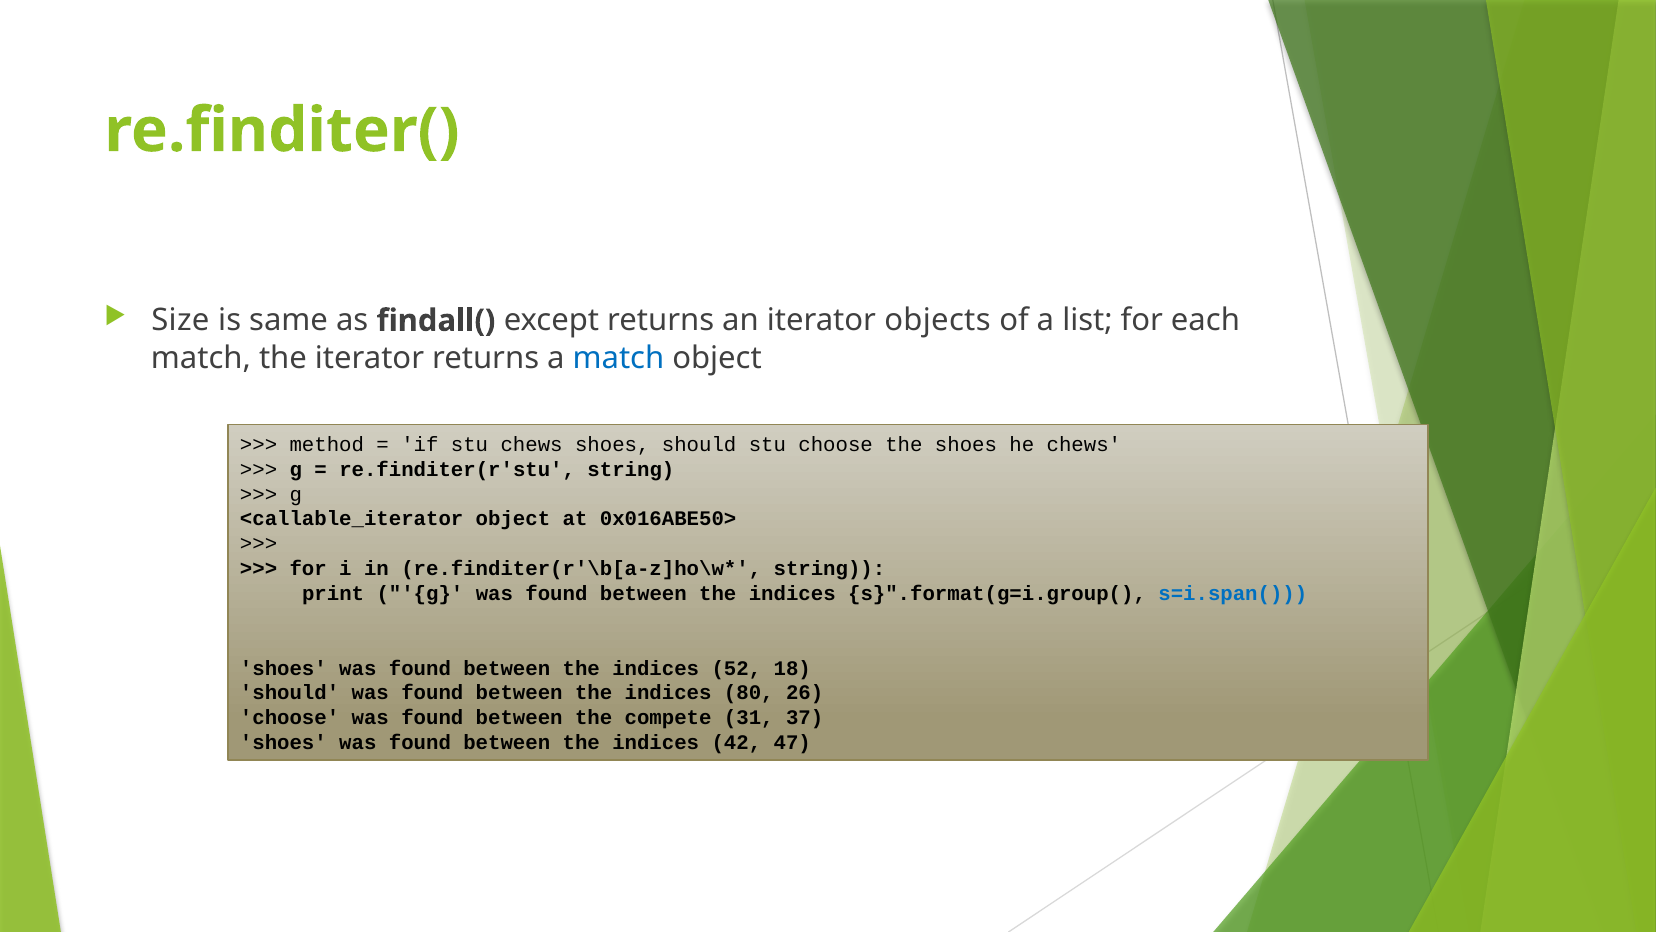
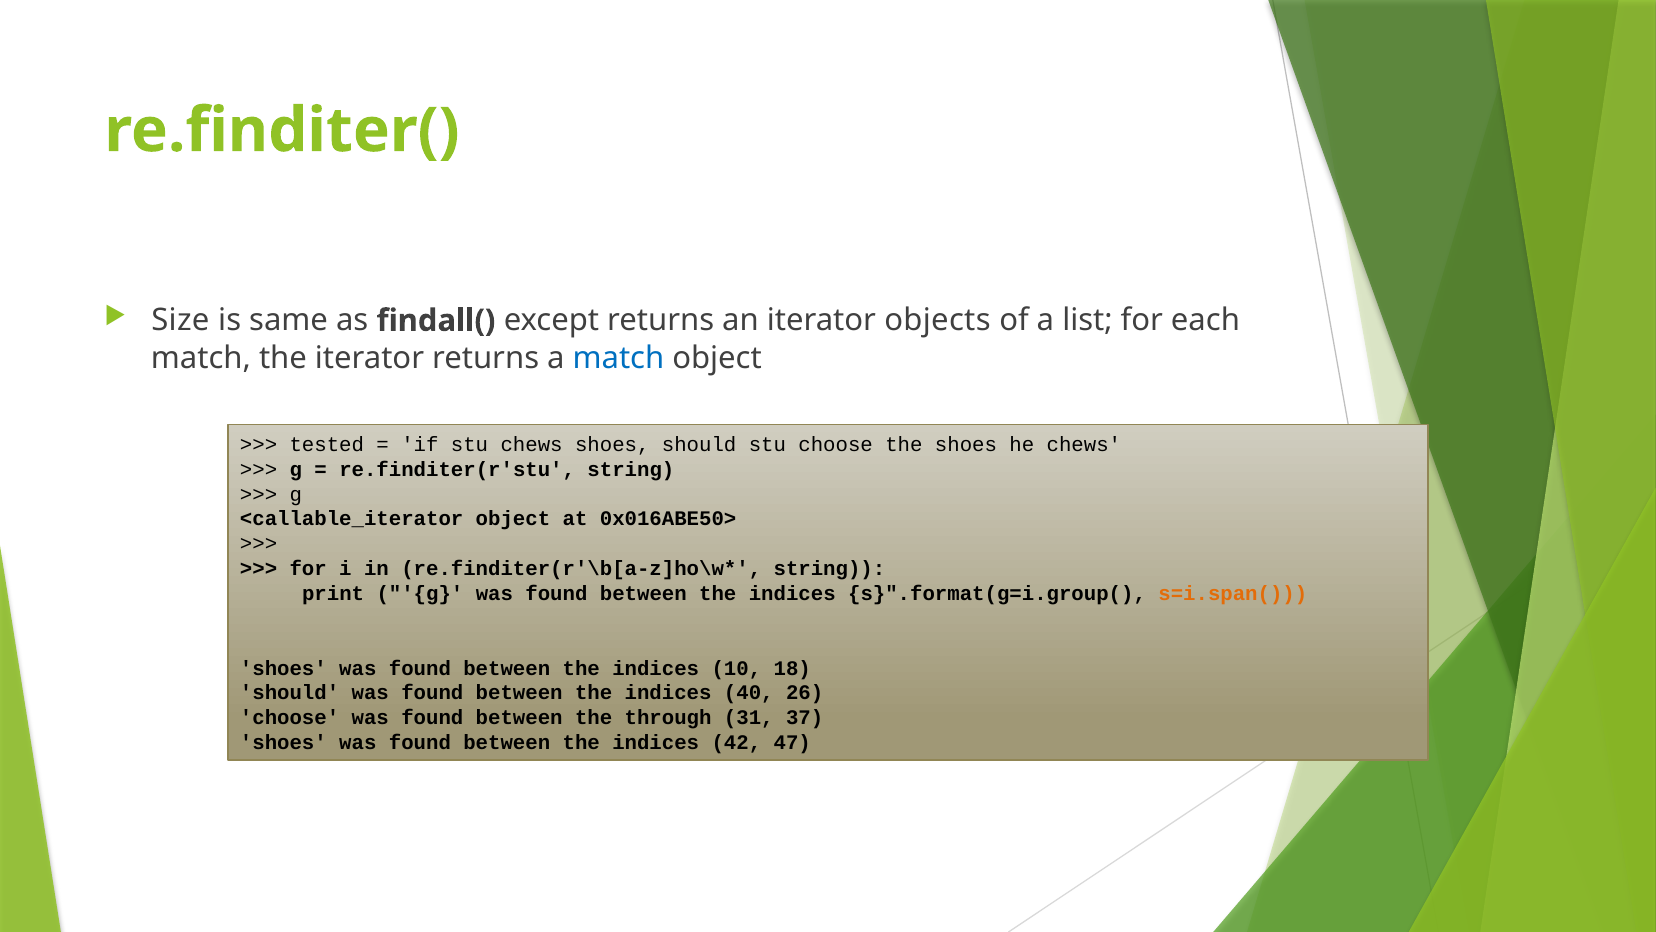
method: method -> tested (327, 444)
s=i.span( colour: blue -> orange (1233, 593)
52: 52 -> 10 (736, 668)
80: 80 -> 40 (749, 693)
compete: compete -> through (668, 717)
